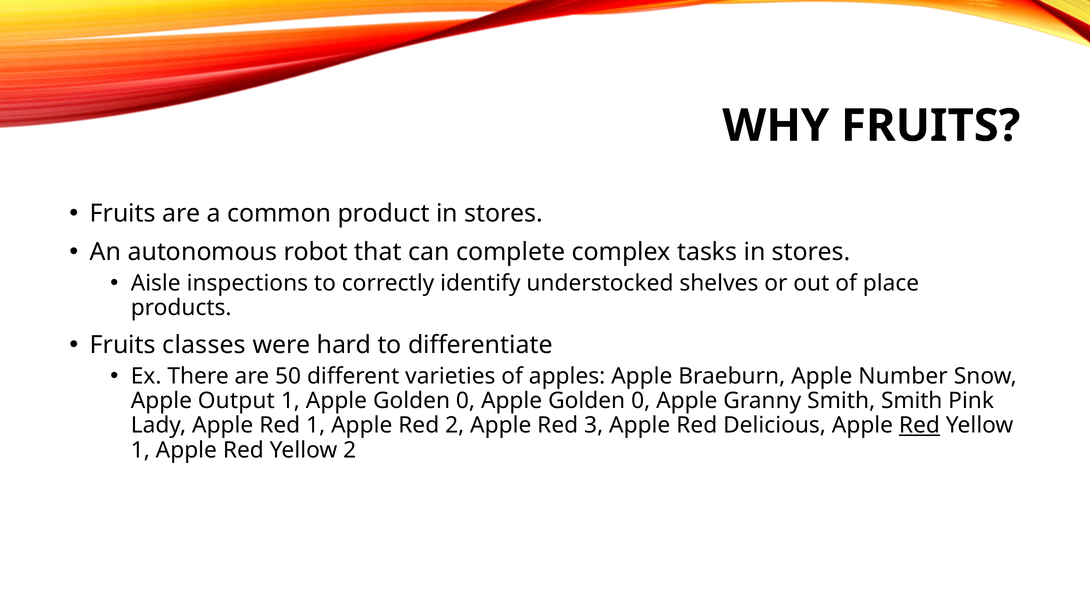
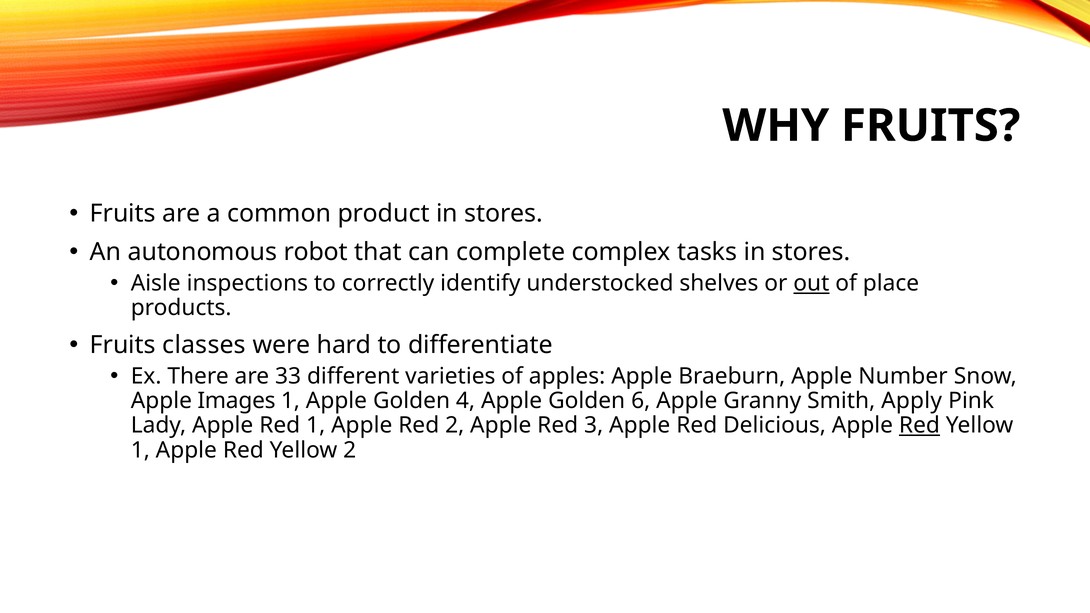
out underline: none -> present (811, 283)
50: 50 -> 33 (288, 376)
Output: Output -> Images (236, 401)
1 Apple Golden 0: 0 -> 4 (466, 401)
0: 0 -> 6 (641, 401)
Smith Smith: Smith -> Apply (912, 401)
